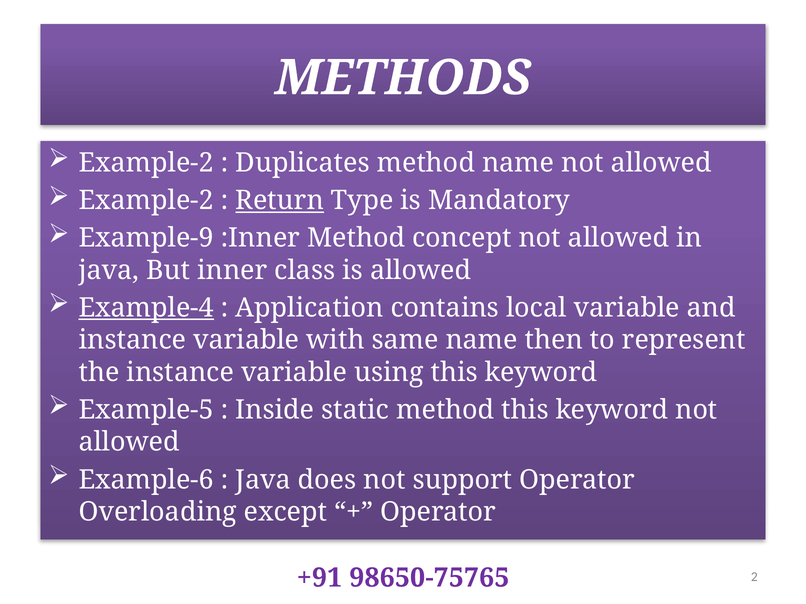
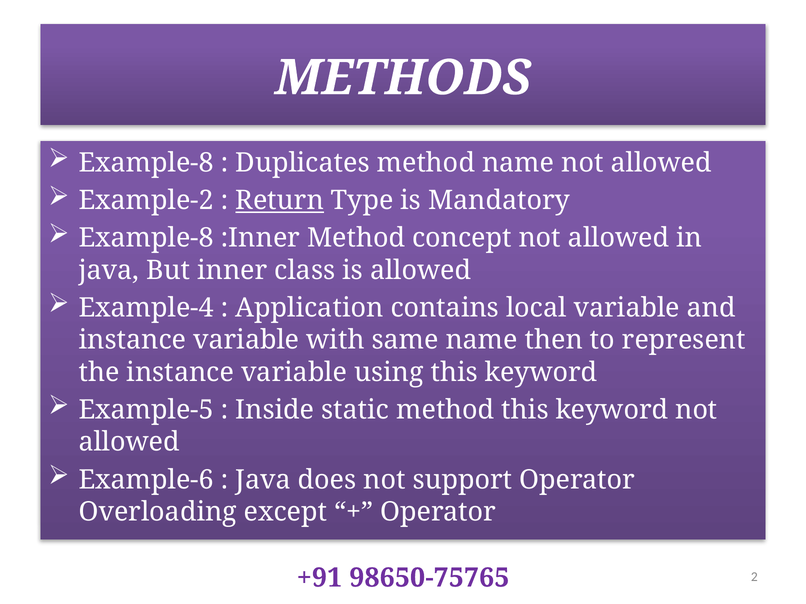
Example-2: Example-2 -> Example-8 (146, 163)
Example-9: Example-9 -> Example-8 (146, 238)
Example-4 underline: present -> none (146, 308)
